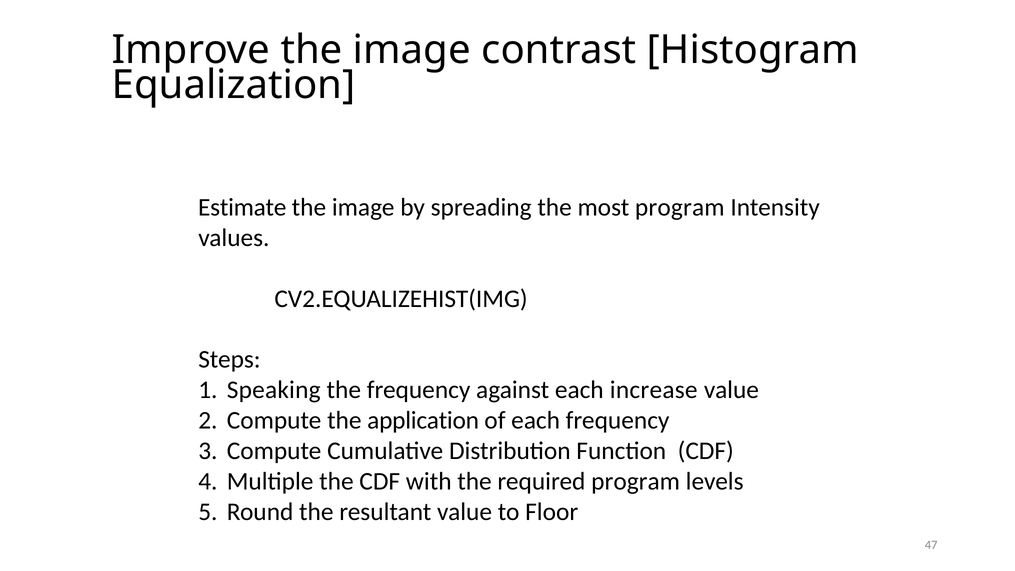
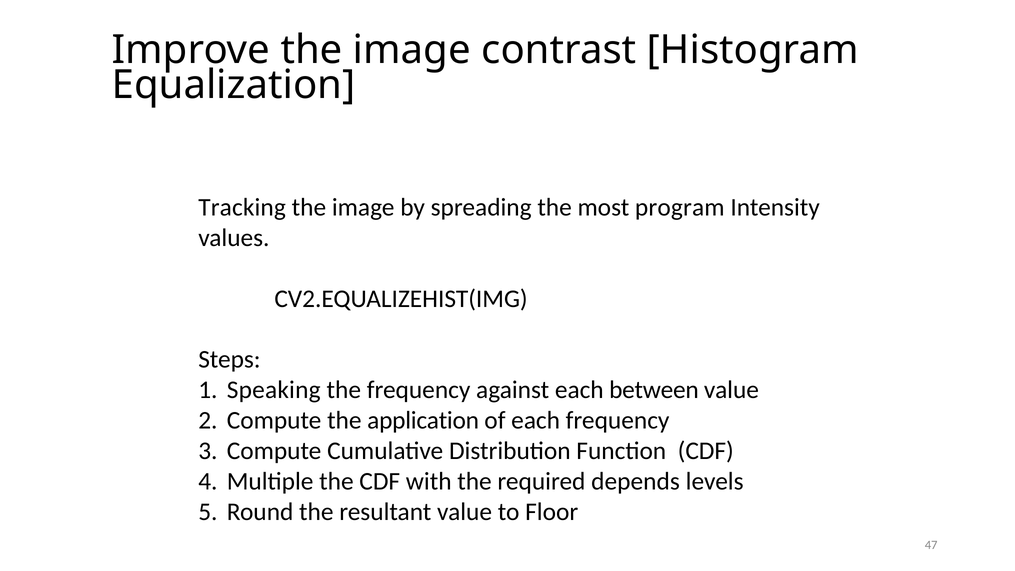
Estimate: Estimate -> Tracking (242, 207)
increase: increase -> between (654, 390)
required program: program -> depends (636, 481)
